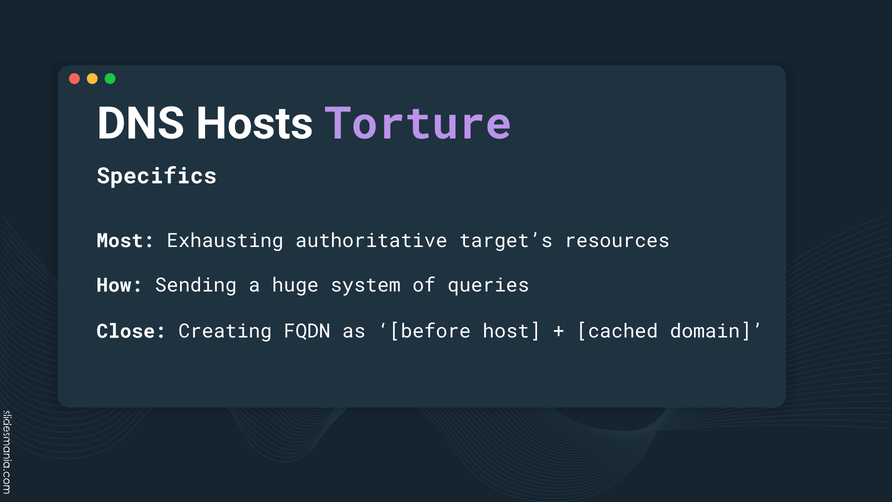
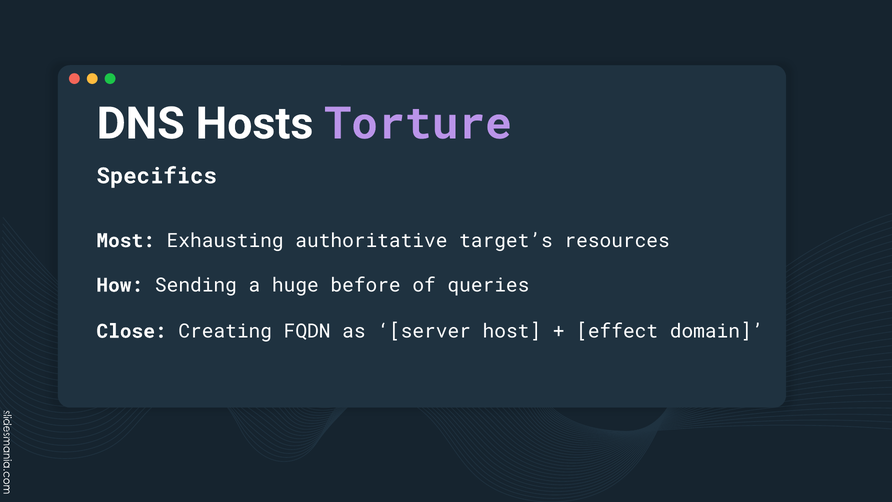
system: system -> before (366, 285)
before: before -> server (424, 331)
cached: cached -> effect (617, 331)
